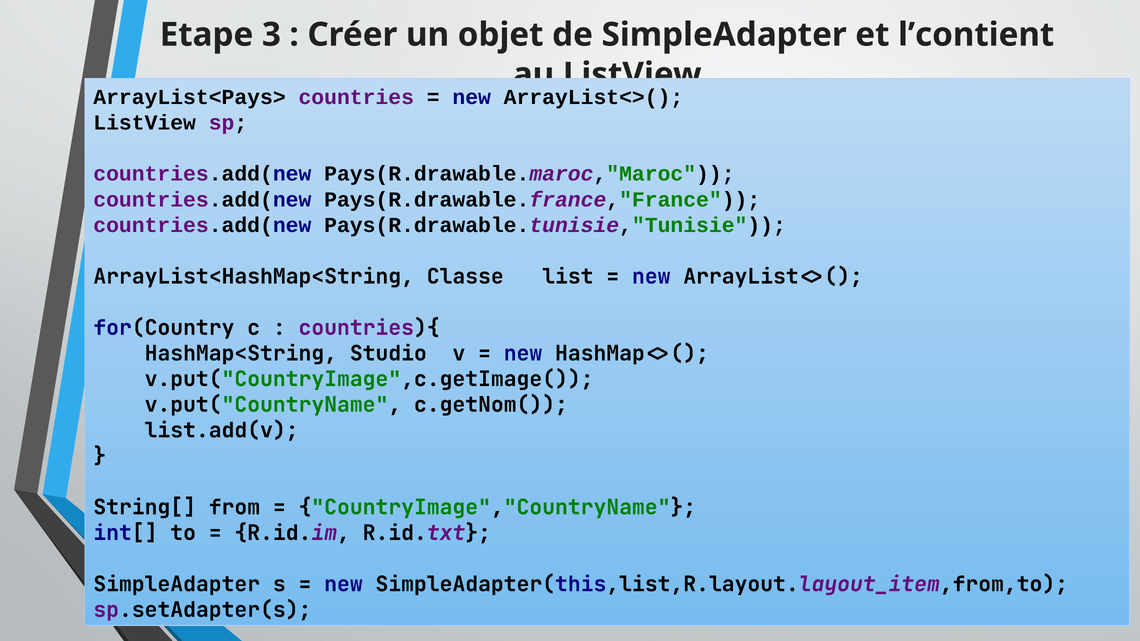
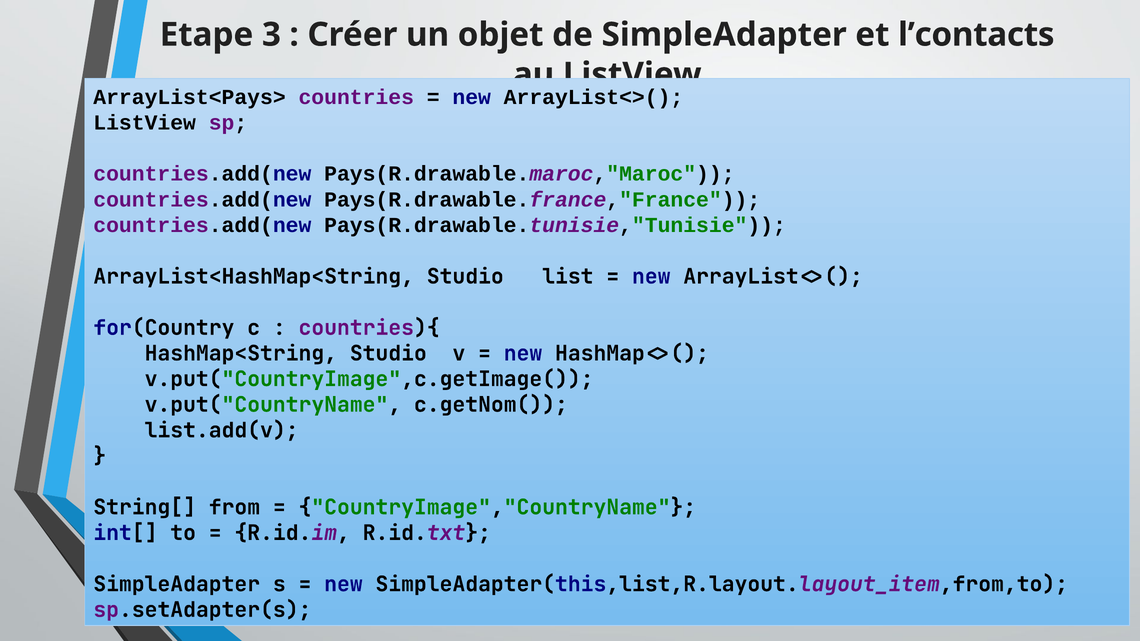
l’contient: l’contient -> l’contacts (976, 35)
Classe>>: Classe>> -> Studio>> (478, 277)
